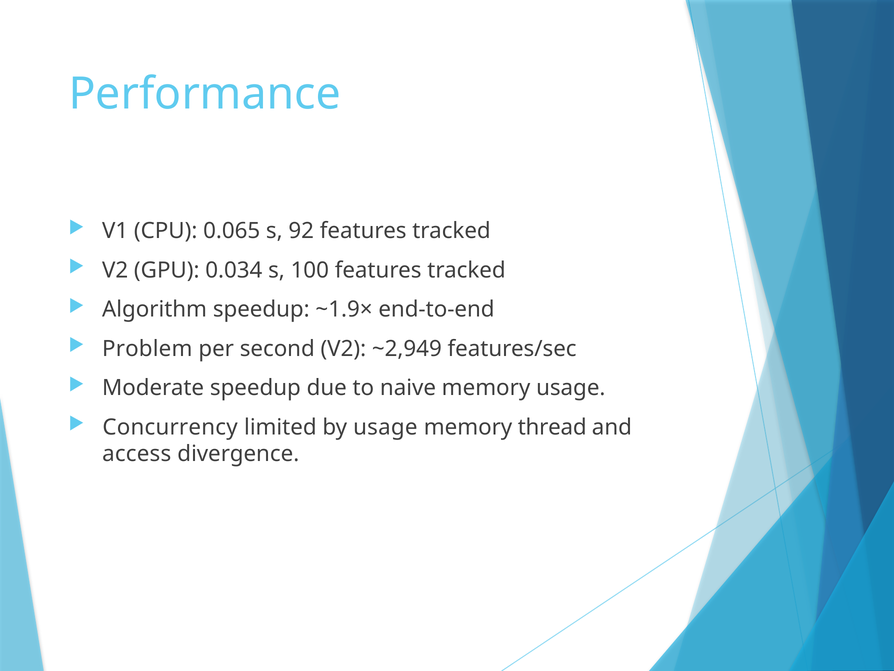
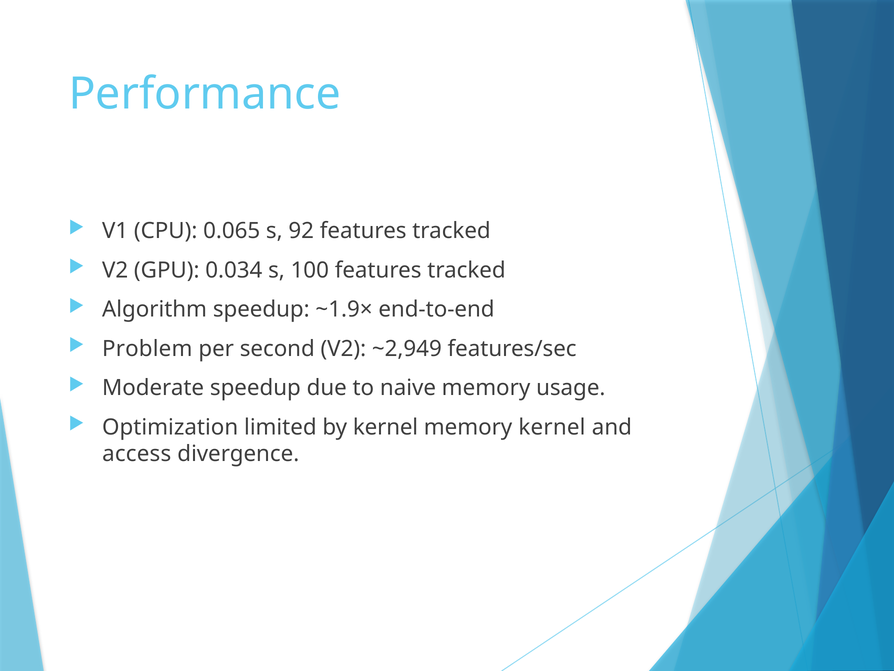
Concurrency: Concurrency -> Optimization (170, 427)
by usage: usage -> kernel (386, 427)
memory thread: thread -> kernel (552, 427)
